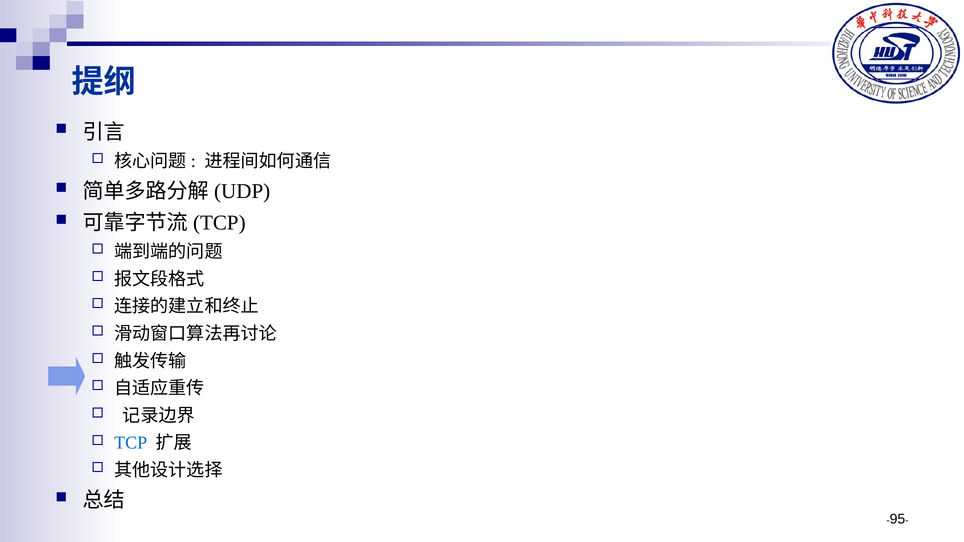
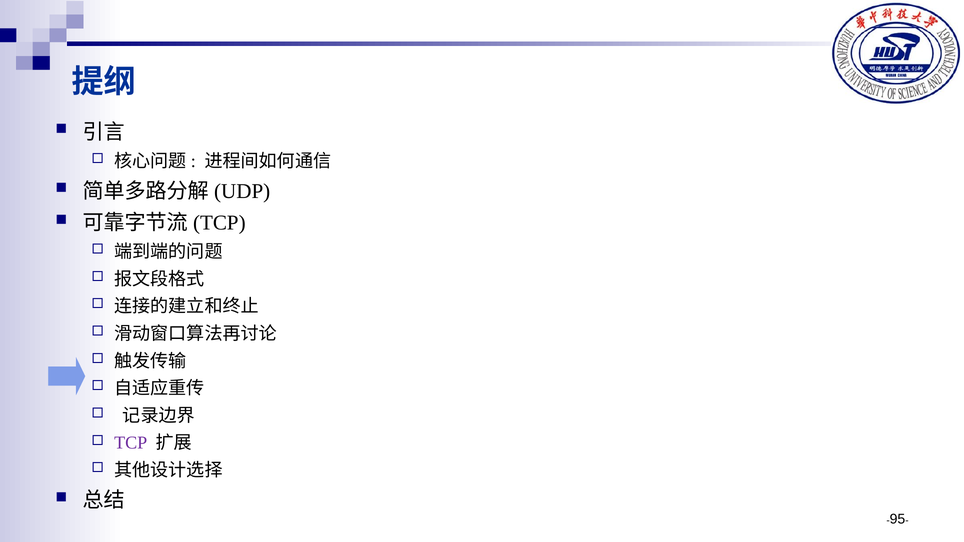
TCP colour: blue -> purple (131, 443)
